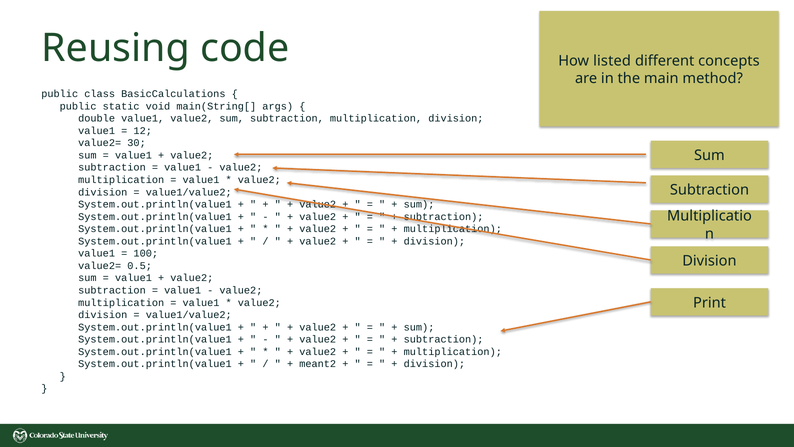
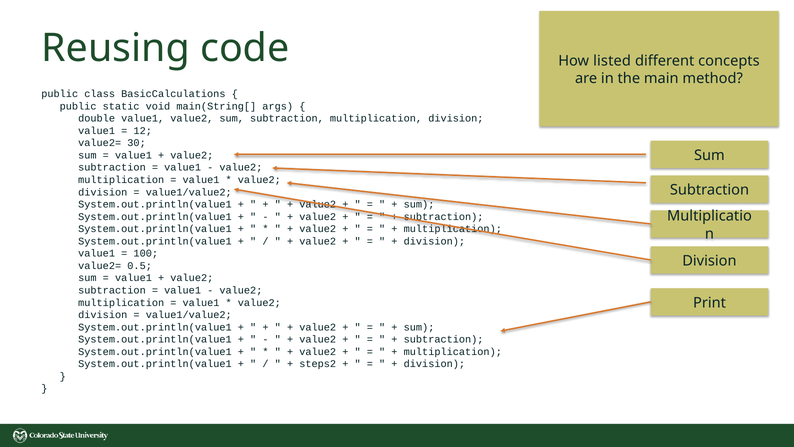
meant2: meant2 -> steps2 (318, 364)
